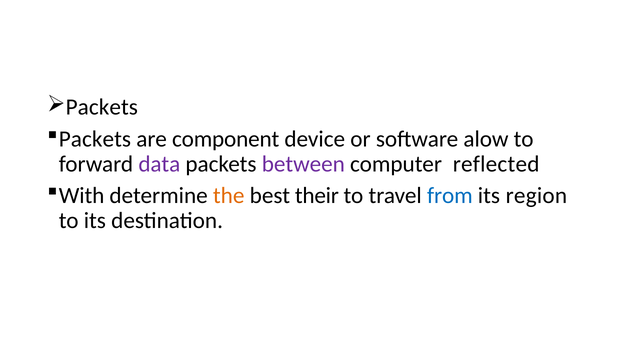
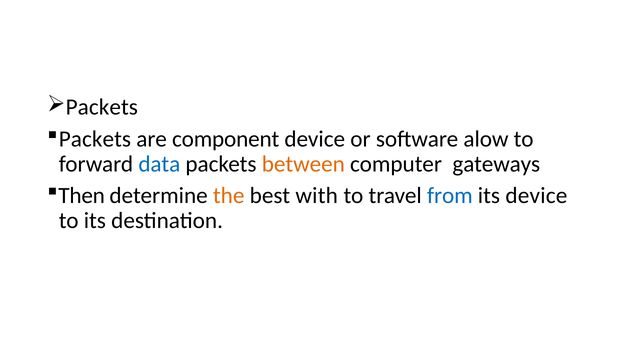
data colour: purple -> blue (159, 164)
between colour: purple -> orange (303, 164)
reflected: reflected -> gateways (496, 164)
With: With -> Then (82, 196)
their: their -> with (317, 196)
its region: region -> device (536, 196)
